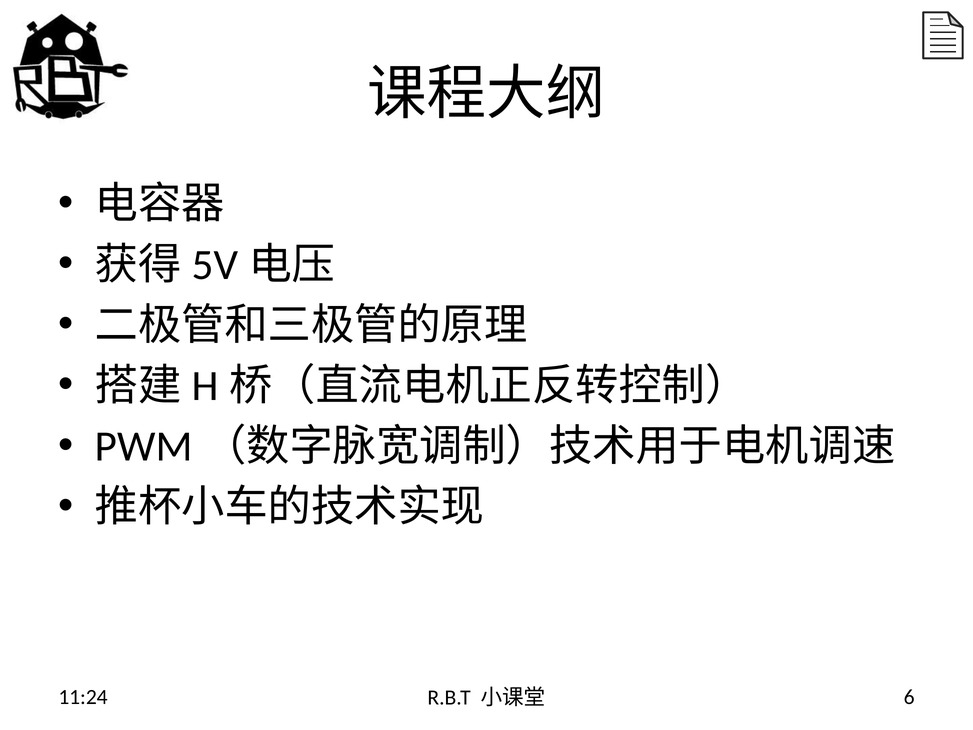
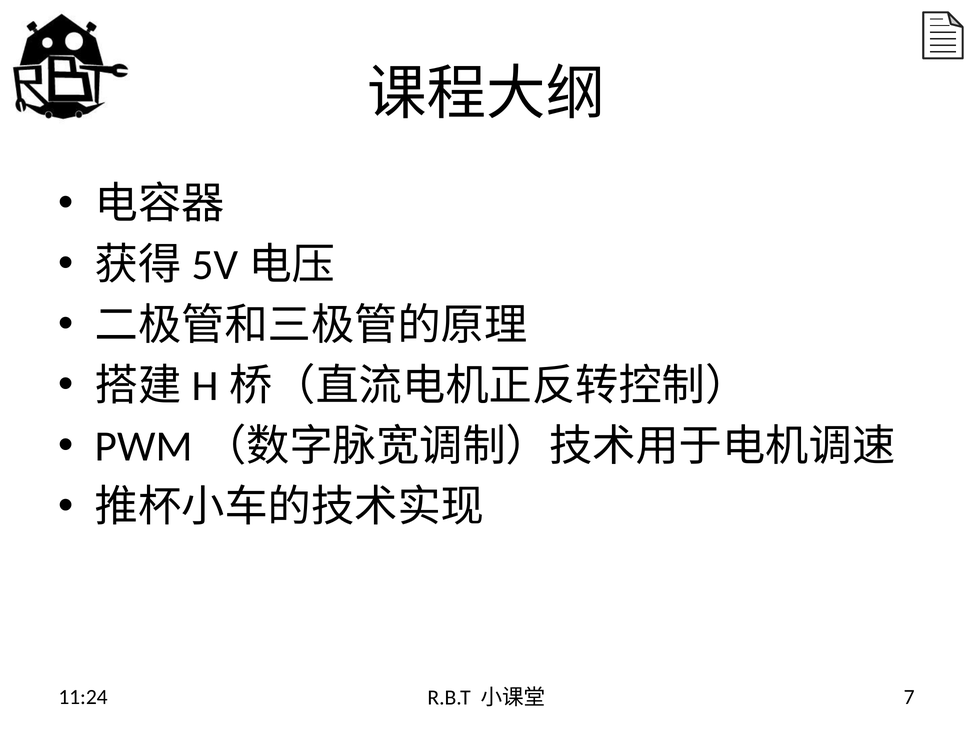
6: 6 -> 7 (909, 697)
